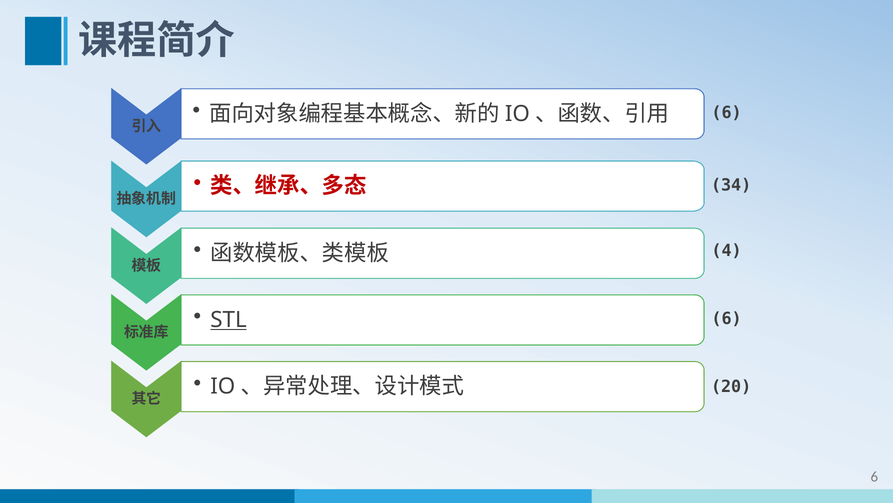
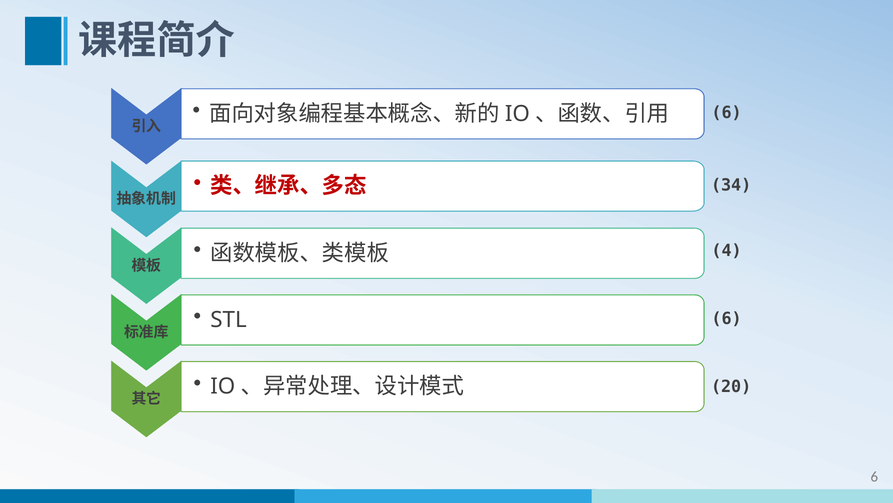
STL underline: present -> none (229, 319)
